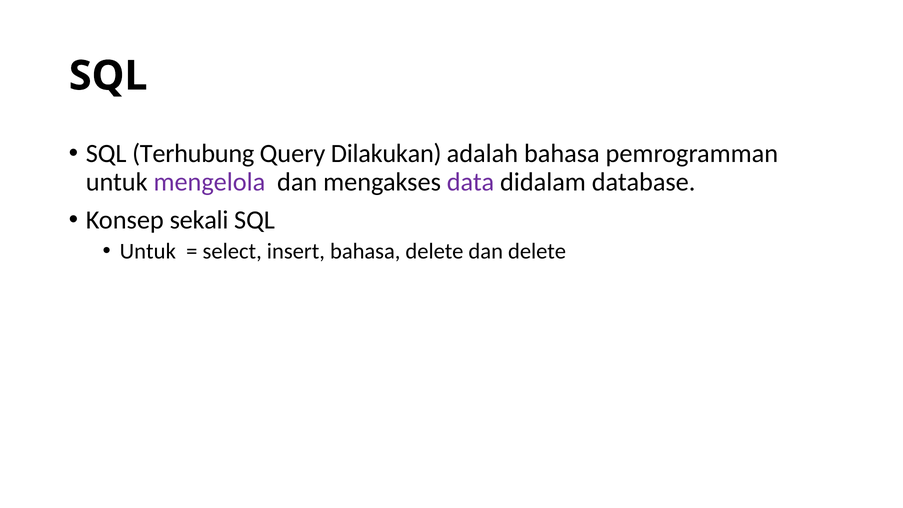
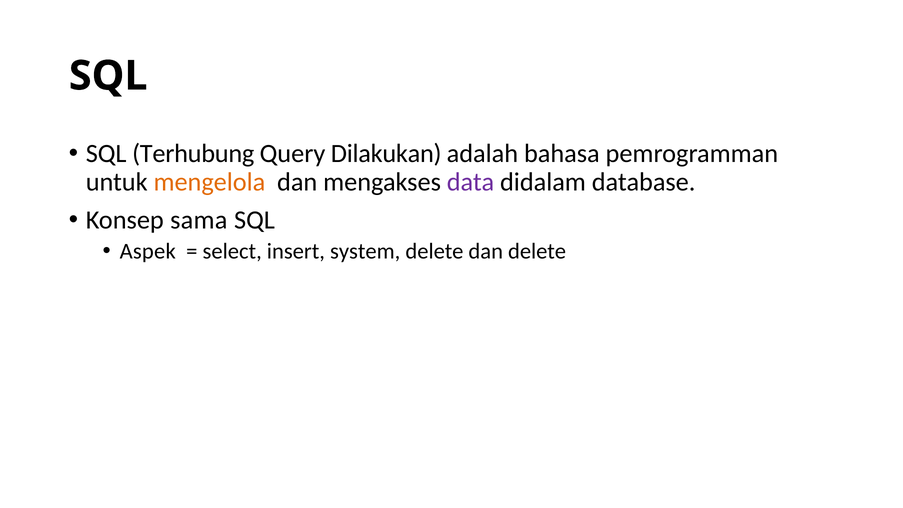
mengelola colour: purple -> orange (209, 182)
sekali: sekali -> sama (199, 220)
Untuk: Untuk -> Aspek (148, 251)
insert bahasa: bahasa -> system (365, 251)
